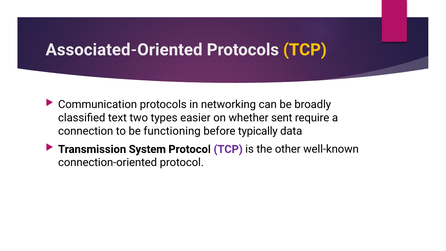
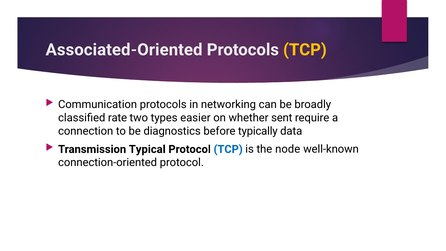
text: text -> rate (118, 118)
functioning: functioning -> diagnostics (172, 131)
System: System -> Typical (147, 149)
TCP colour: purple -> blue (228, 149)
other: other -> node (288, 149)
